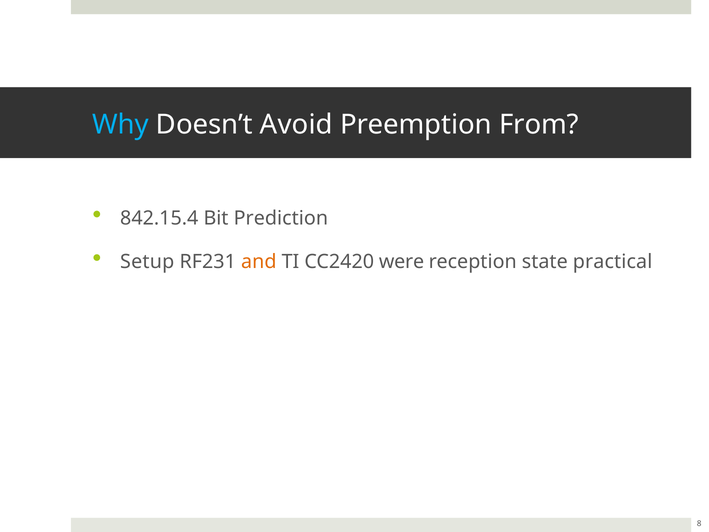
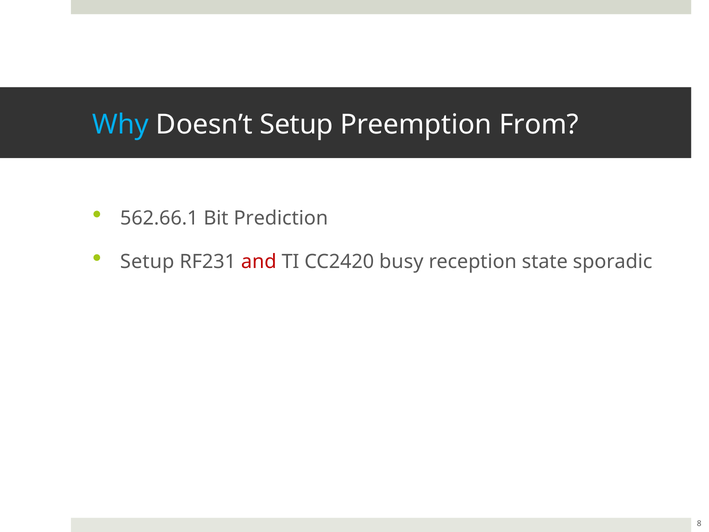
Doesn’t Avoid: Avoid -> Setup (297, 124)
842.15.4: 842.15.4 -> 562.66.1 (159, 218)
and colour: orange -> red (259, 261)
were: were -> busy (401, 261)
practical: practical -> sporadic (613, 261)
